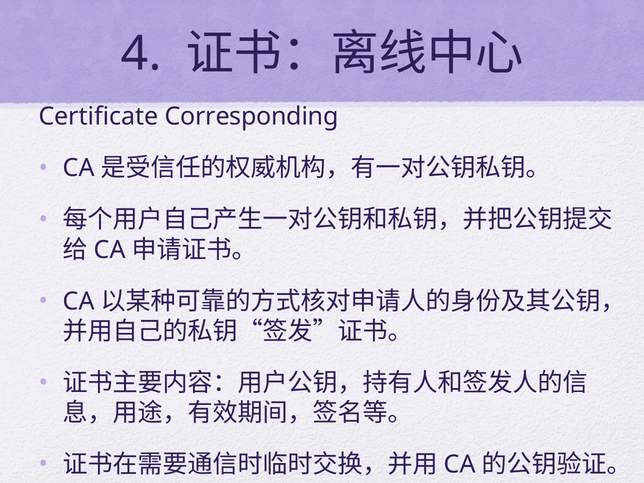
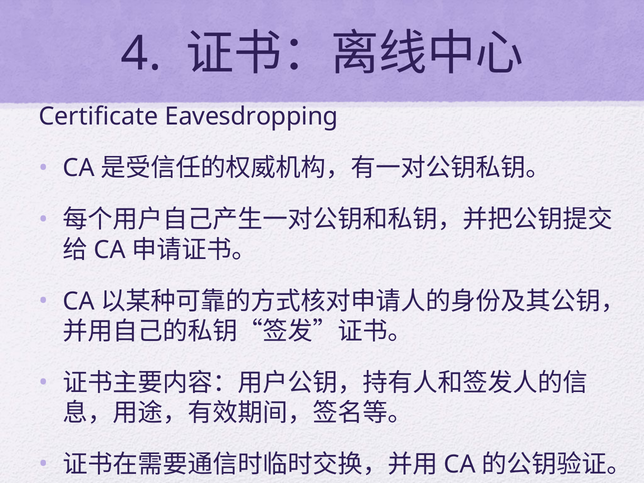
Corresponding: Corresponding -> Eavesdropping (252, 117)
